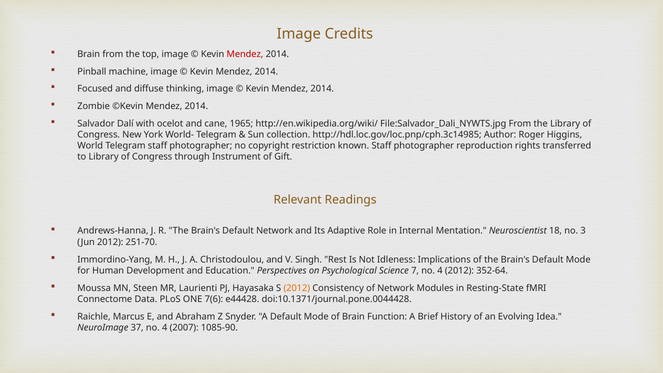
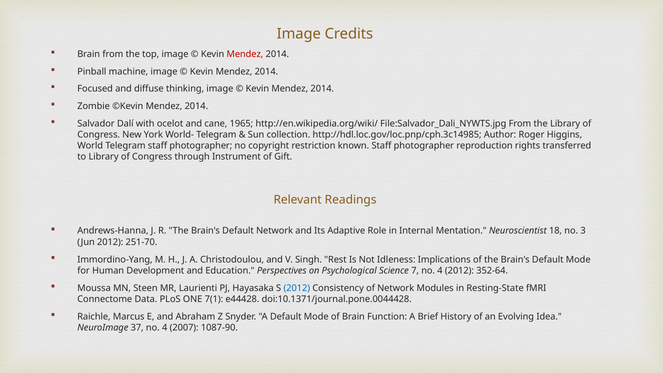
2012 colour: orange -> blue (297, 288)
7(6: 7(6 -> 7(1 (214, 299)
1085-90: 1085-90 -> 1087-90 (219, 328)
